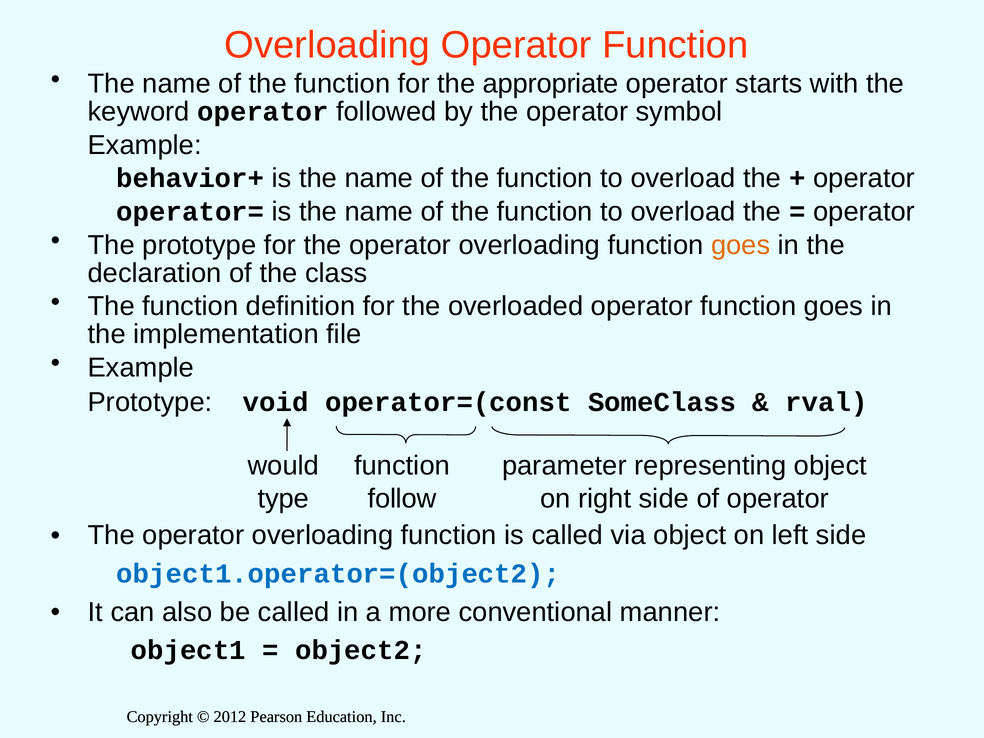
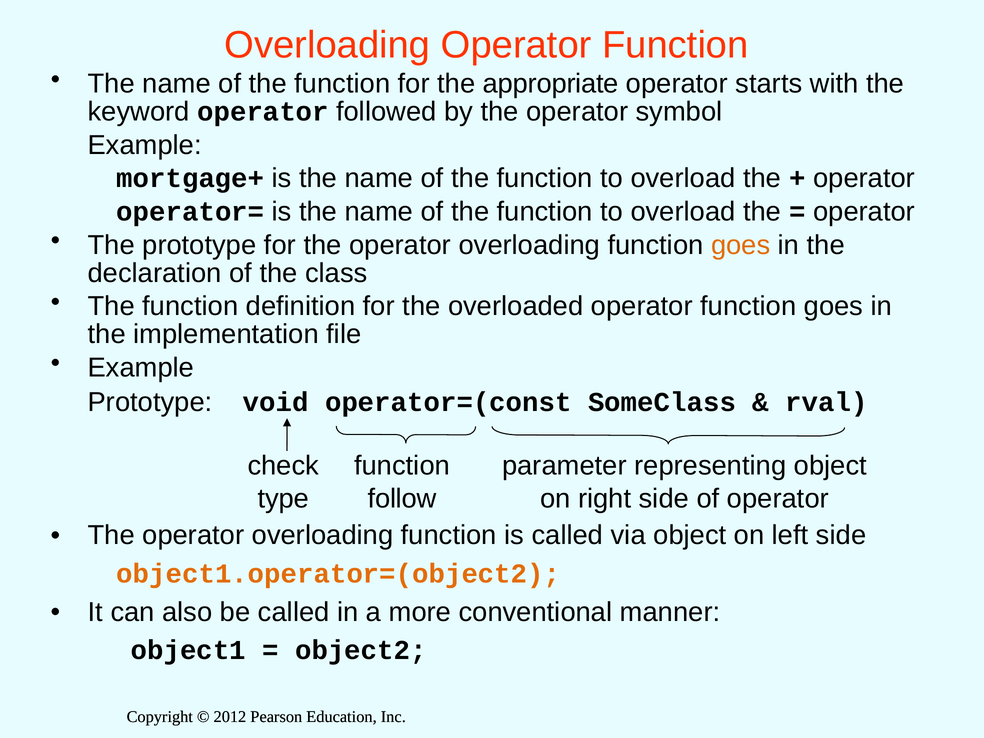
behavior+: behavior+ -> mortgage+ (190, 178)
would: would -> check (283, 466)
object1.operator=(object2 colour: blue -> orange (338, 574)
